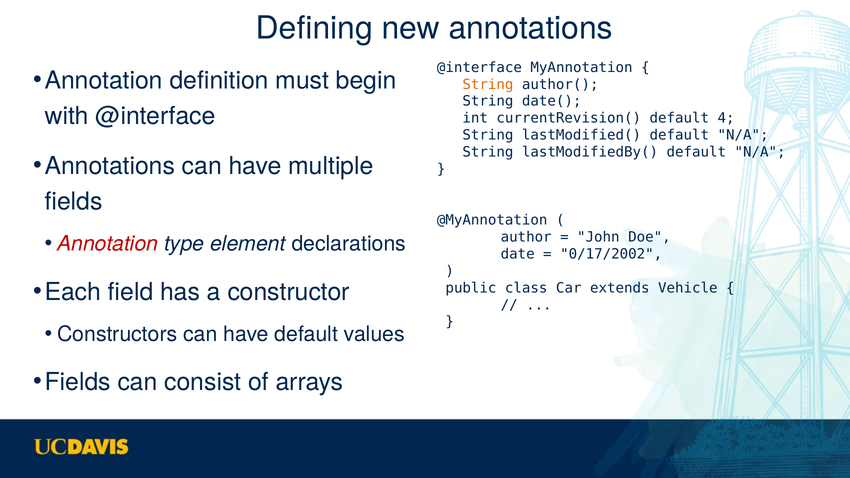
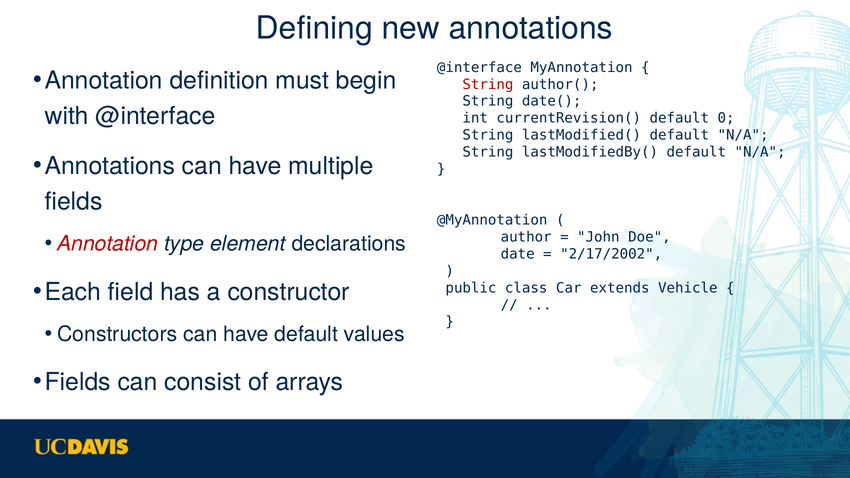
String colour: orange -> red (488, 84)
4: 4 -> 0 (726, 118)
0/17/2002: 0/17/2002 -> 2/17/2002 (611, 254)
